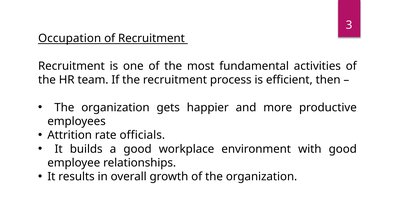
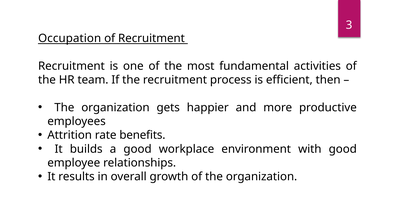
officials: officials -> benefits (142, 135)
